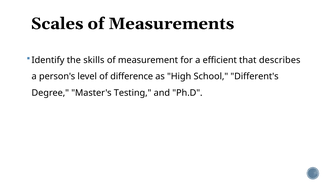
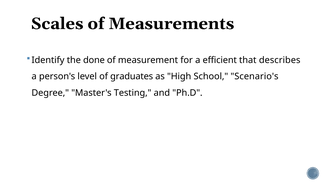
skills: skills -> done (94, 60)
difference: difference -> graduates (132, 77)
Different's: Different's -> Scenario's (254, 77)
